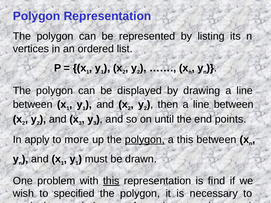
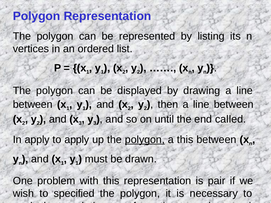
points: points -> called (231, 119)
more: more -> apply (77, 140)
this underline: present -> none (111, 181)
find: find -> pair (217, 181)
